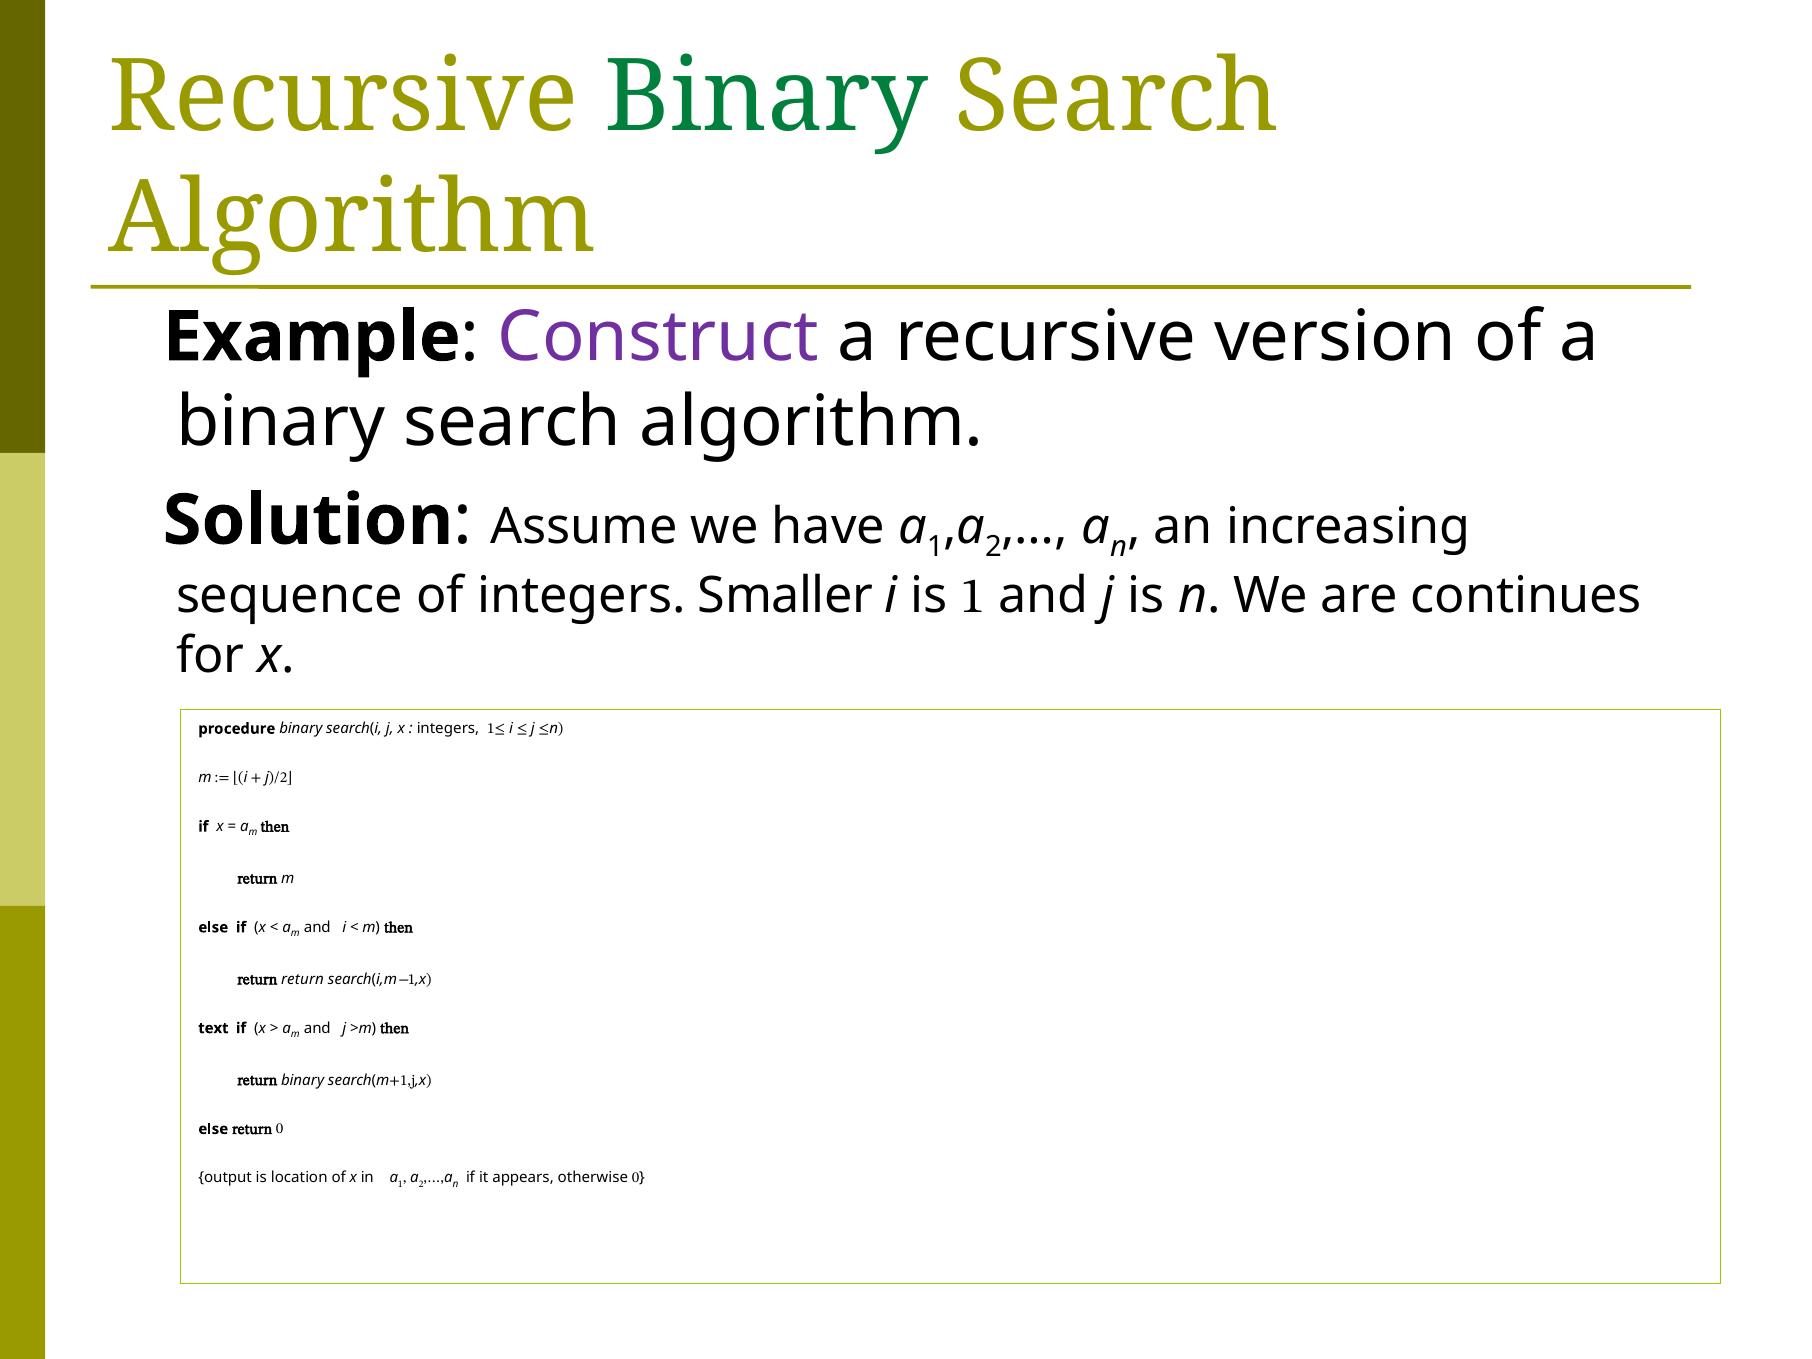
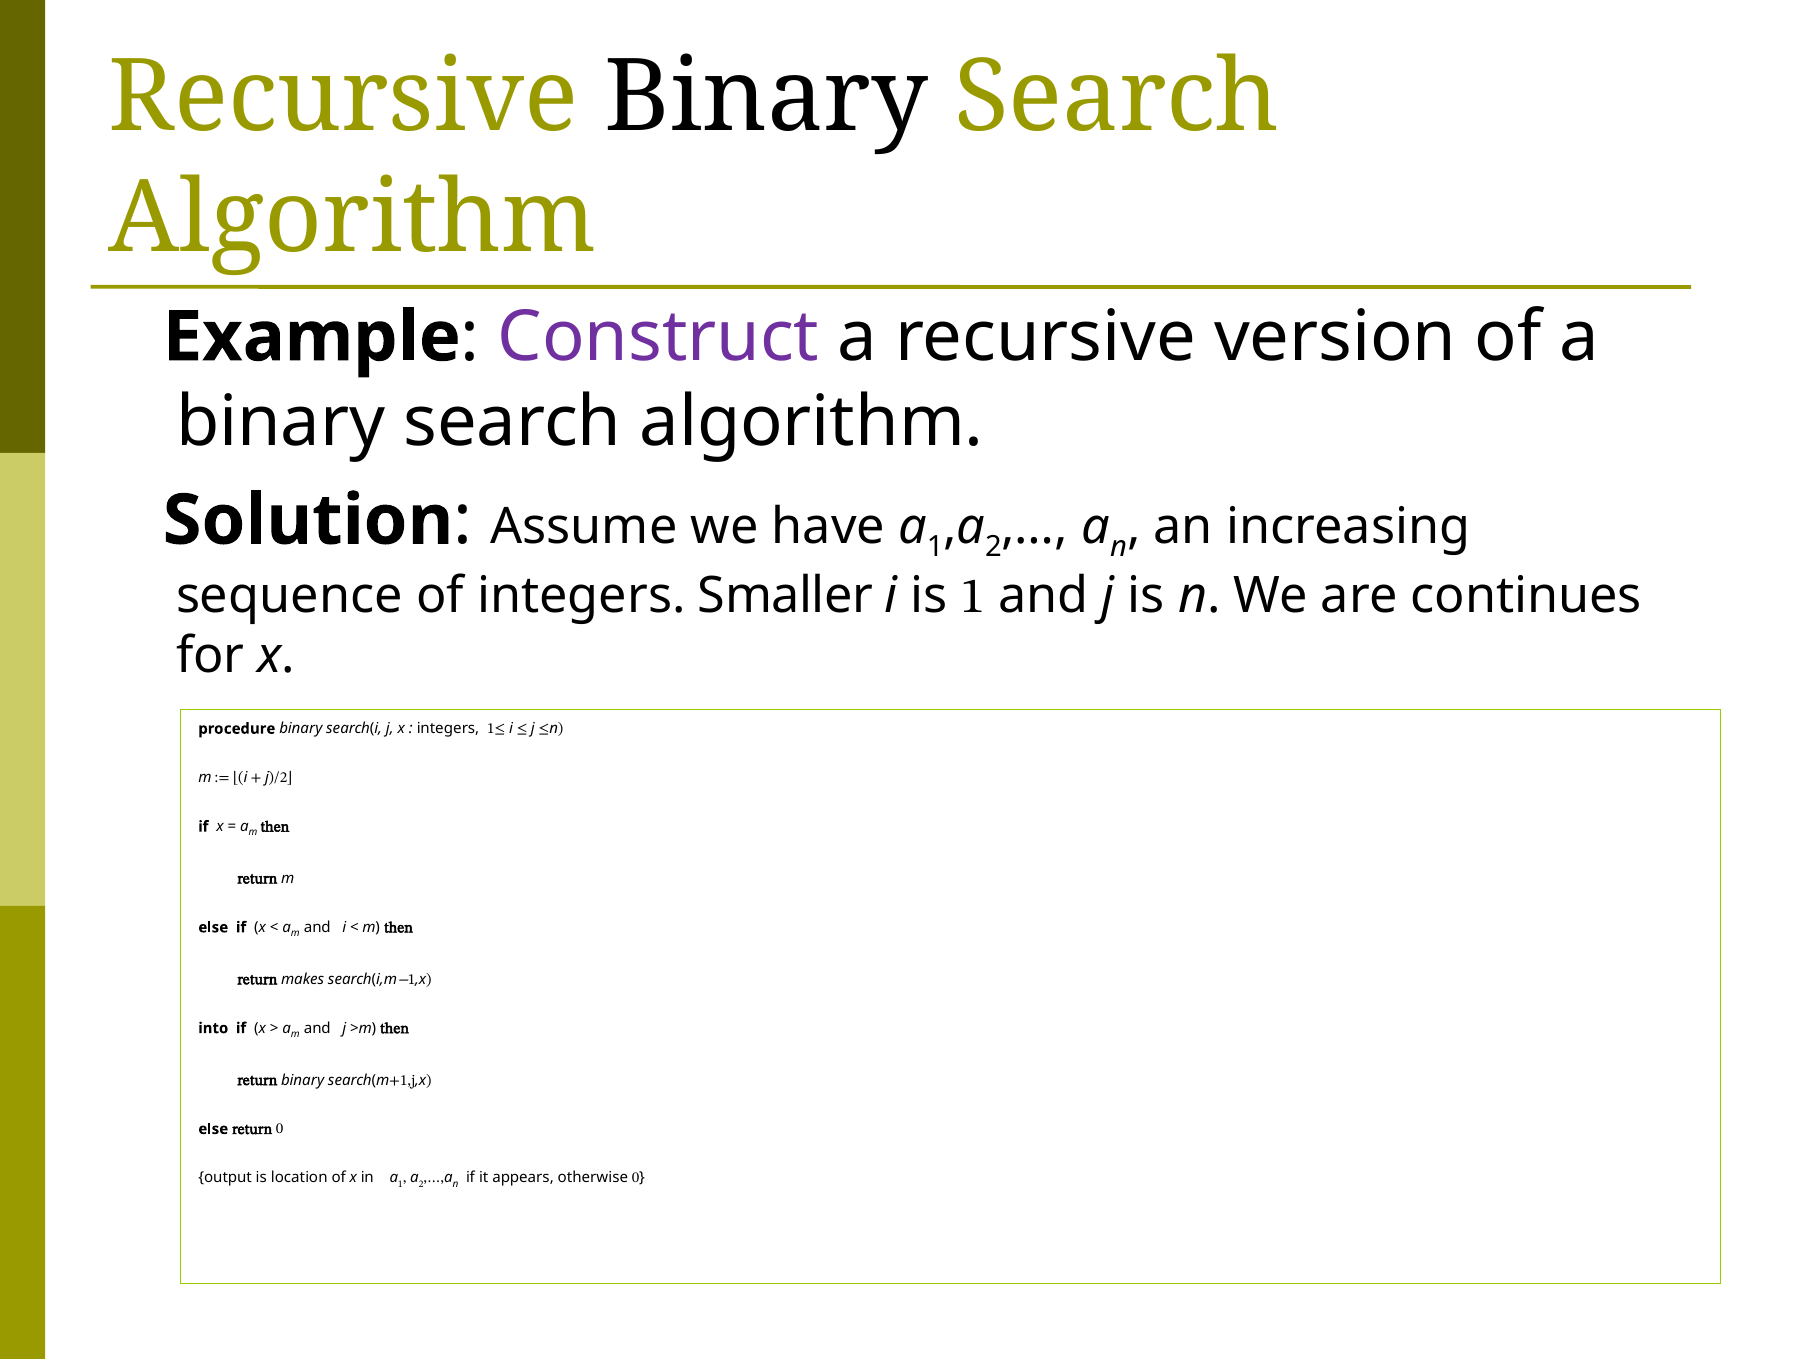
Binary colour: green -> black (766, 98)
return: return -> makes (303, 979)
text: text -> into (213, 1028)
